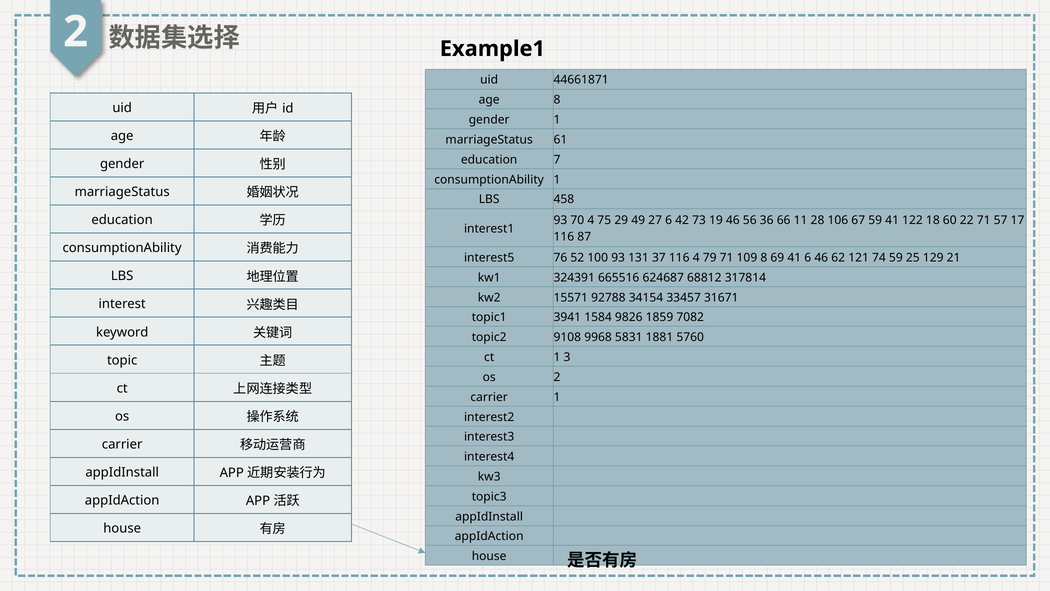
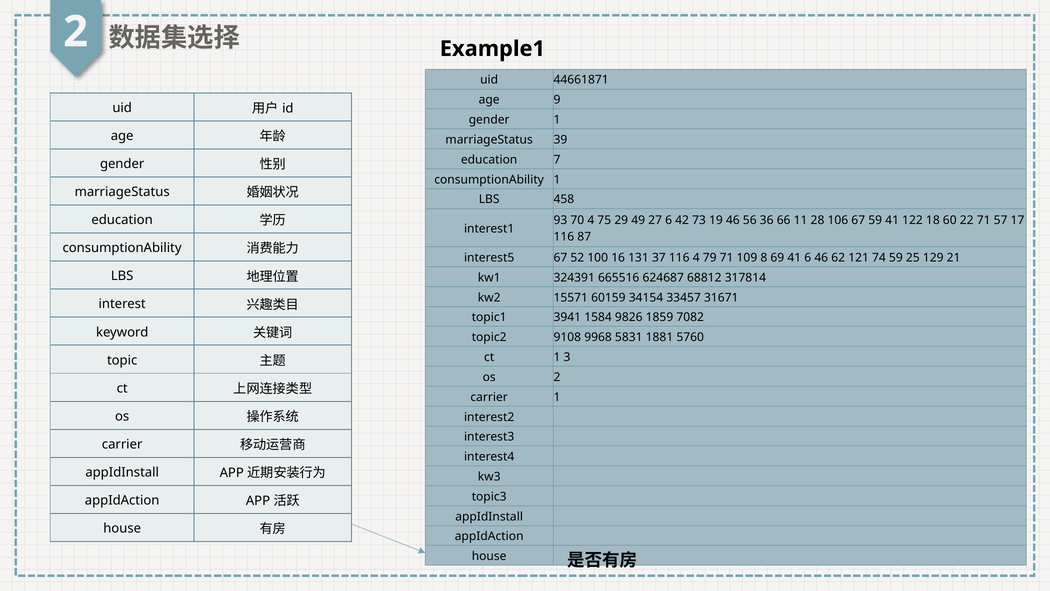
age 8: 8 -> 9 (557, 100)
61: 61 -> 39 (560, 140)
interest5 76: 76 -> 67 (560, 258)
100 93: 93 -> 16 (618, 258)
92788: 92788 -> 60159 (608, 297)
